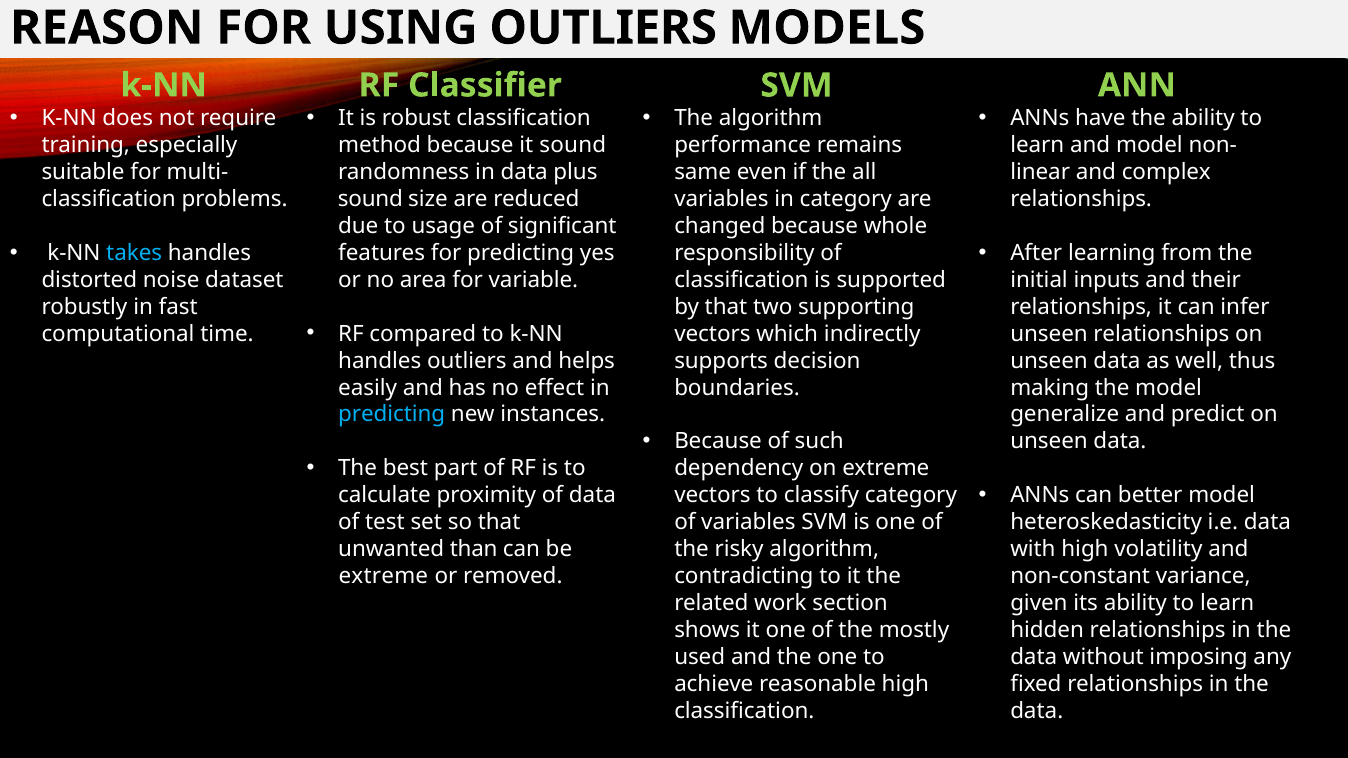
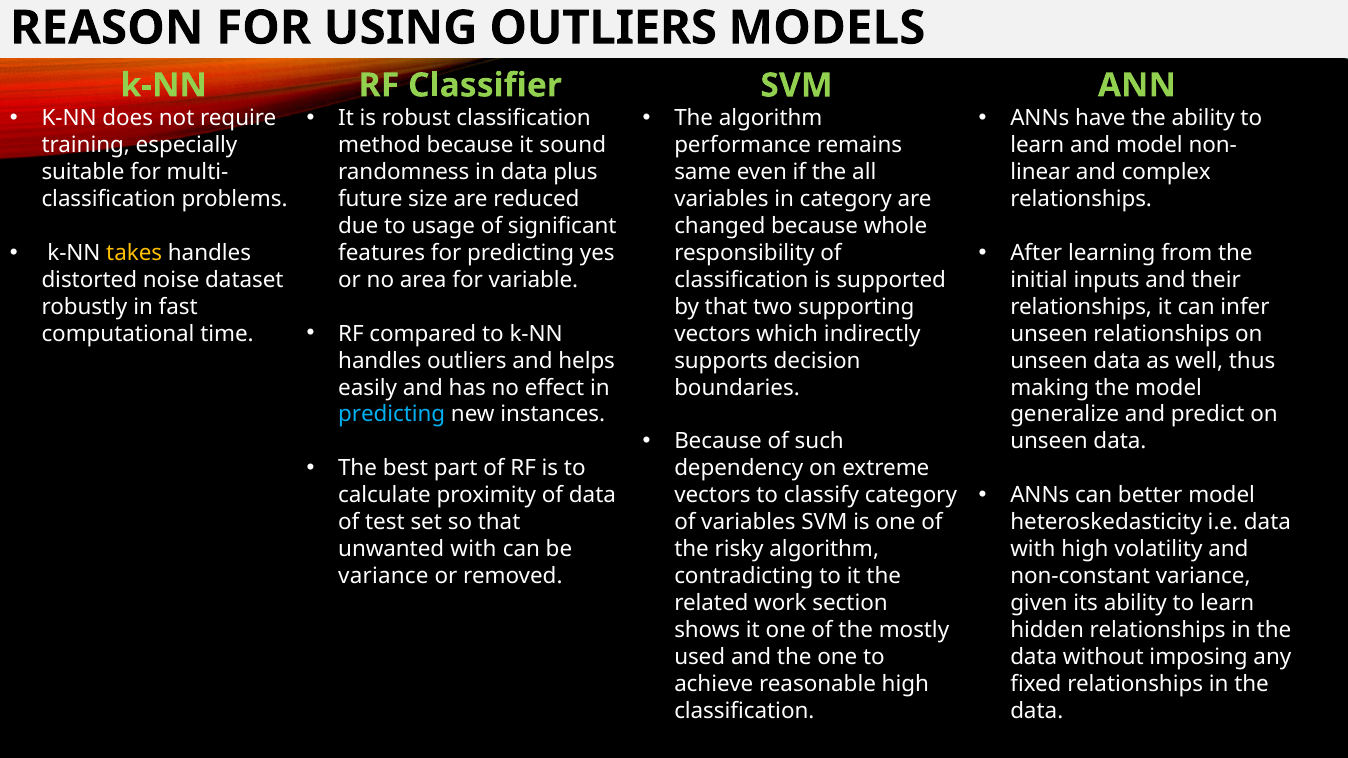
sound: sound -> future (370, 199)
takes colour: light blue -> yellow (134, 253)
unwanted than: than -> with (473, 549)
extreme: extreme -> variance (383, 576)
